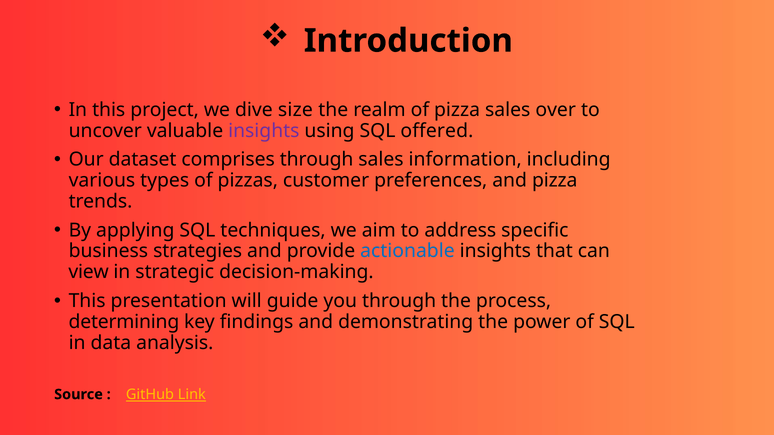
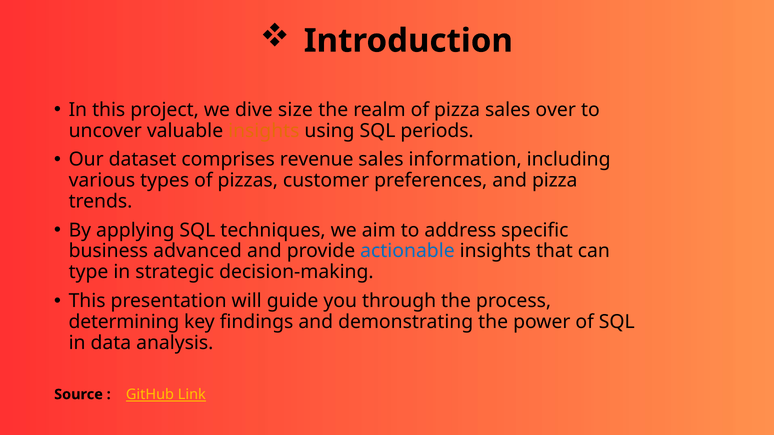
insights colour: purple -> orange (264, 131)
offered: offered -> periods (437, 131)
comprises through: through -> revenue (317, 160)
strategies: strategies -> advanced (197, 251)
view: view -> type (88, 272)
